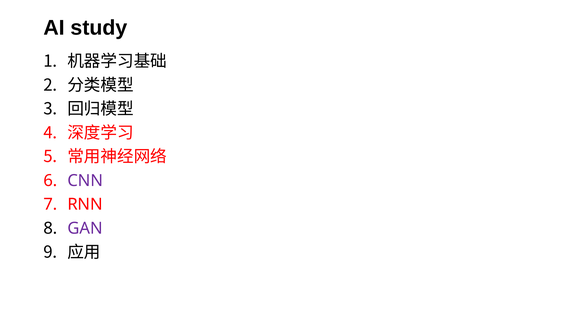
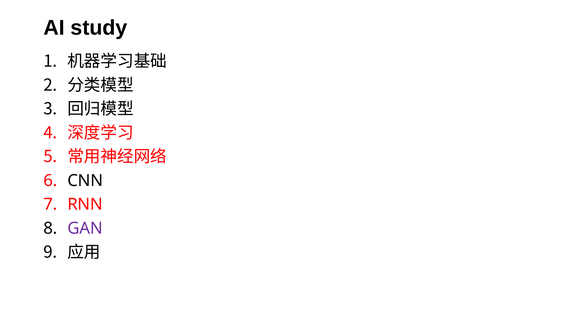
CNN colour: purple -> black (85, 181)
